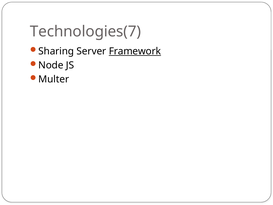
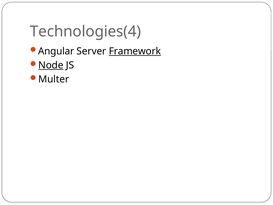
Technologies(7: Technologies(7 -> Technologies(4 (85, 32)
Sharing: Sharing -> Angular (56, 51)
Node underline: none -> present (51, 65)
